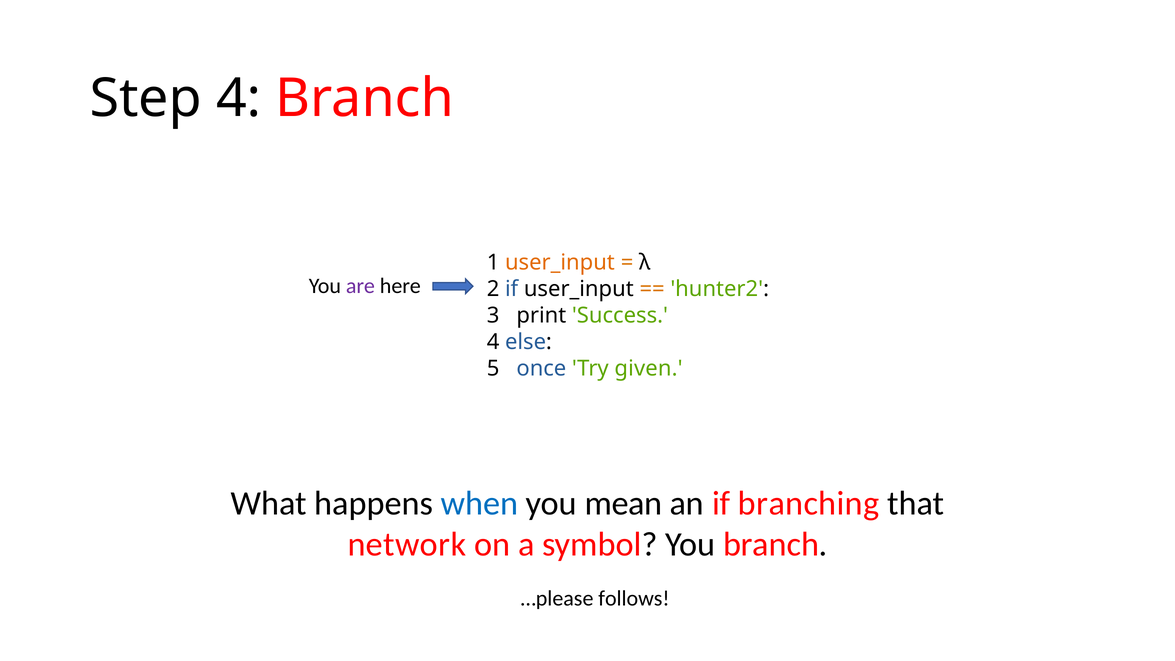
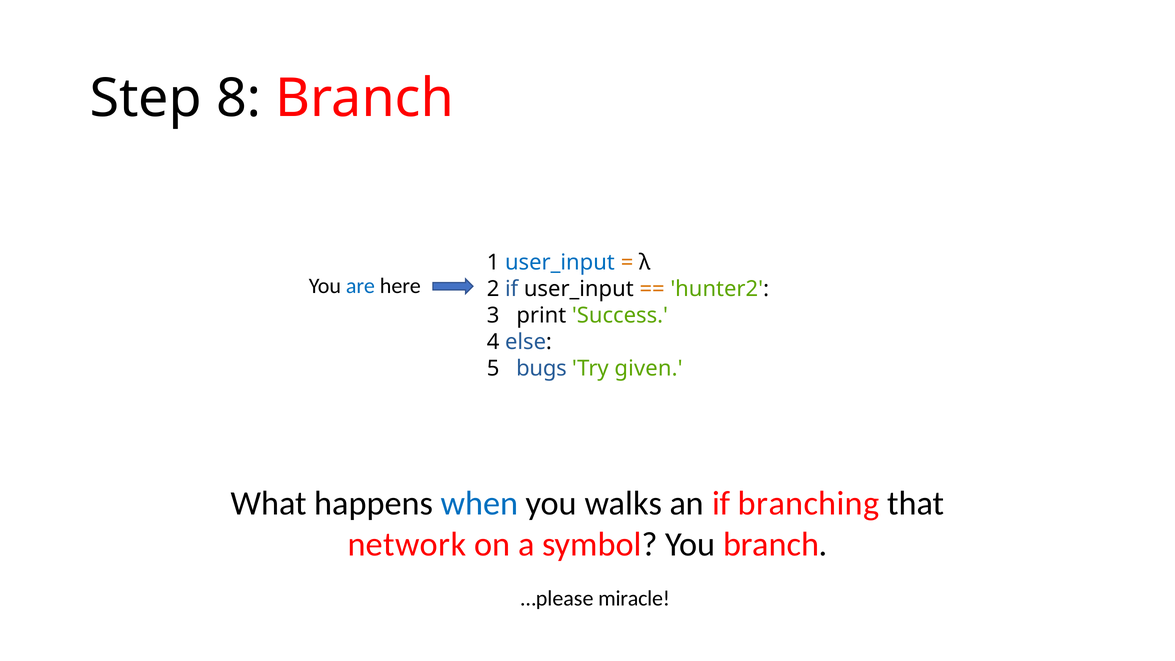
Step 4: 4 -> 8 (239, 99)
user_input colour: orange -> blue (560, 263)
are colour: purple -> blue (360, 286)
once: once -> bugs (541, 368)
mean: mean -> walks (623, 503)
follows: follows -> miracle (634, 598)
